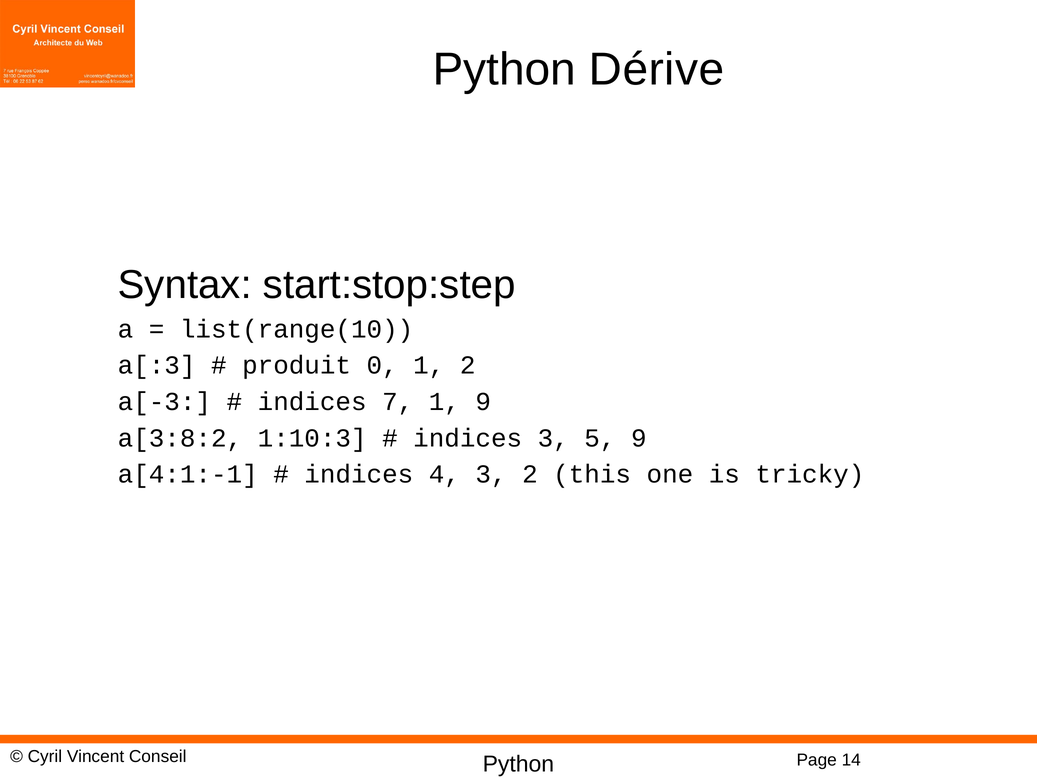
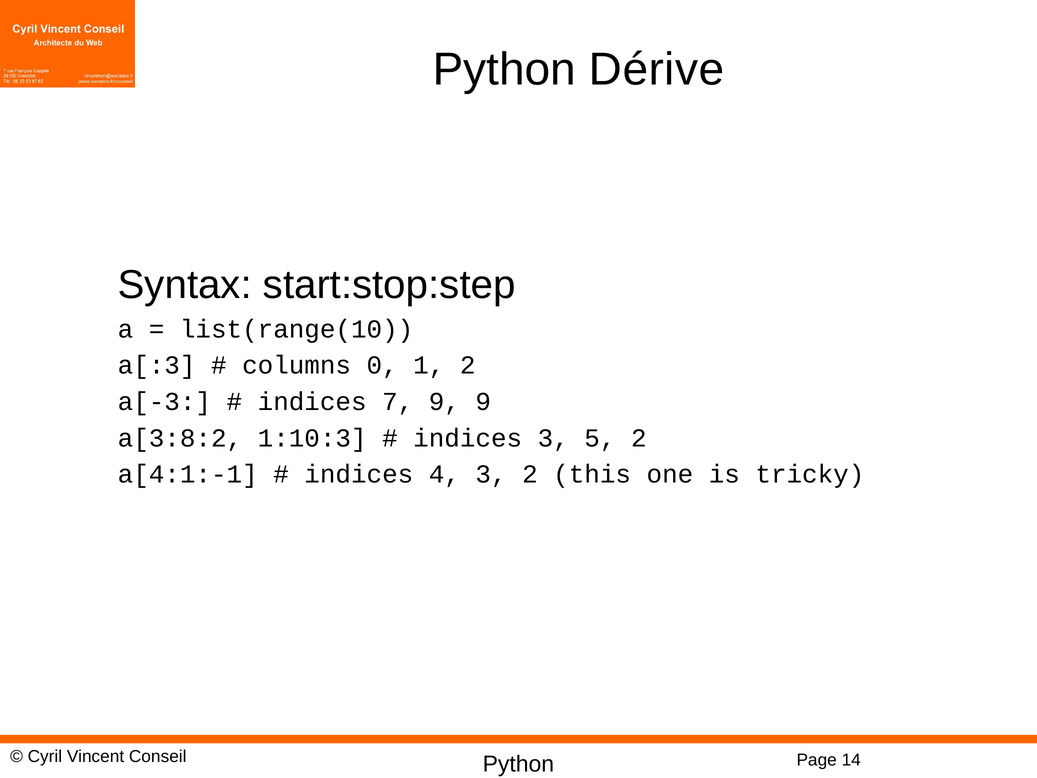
produit: produit -> columns (297, 365)
7 1: 1 -> 9 (444, 402)
5 9: 9 -> 2 (639, 438)
